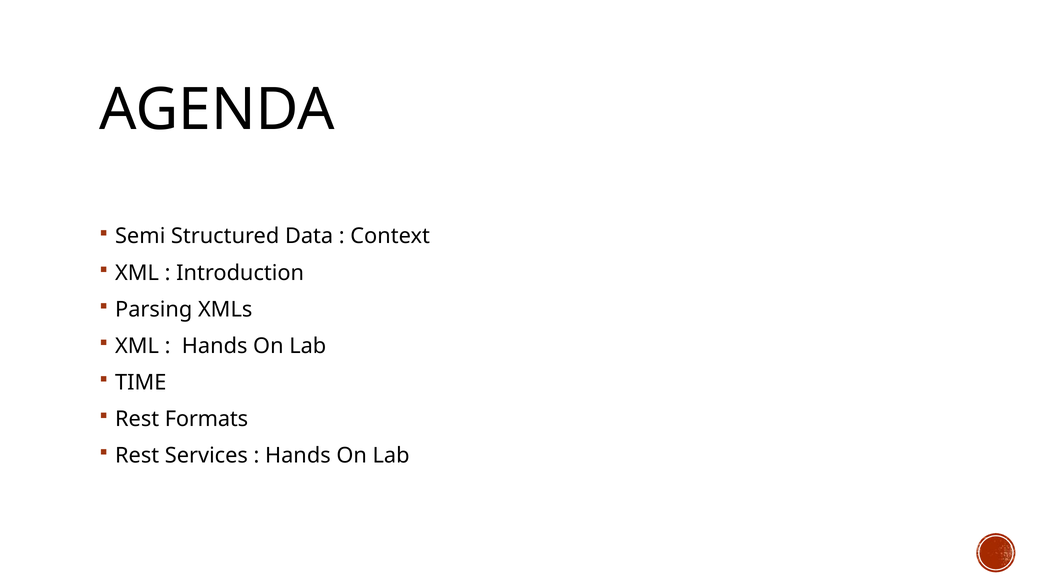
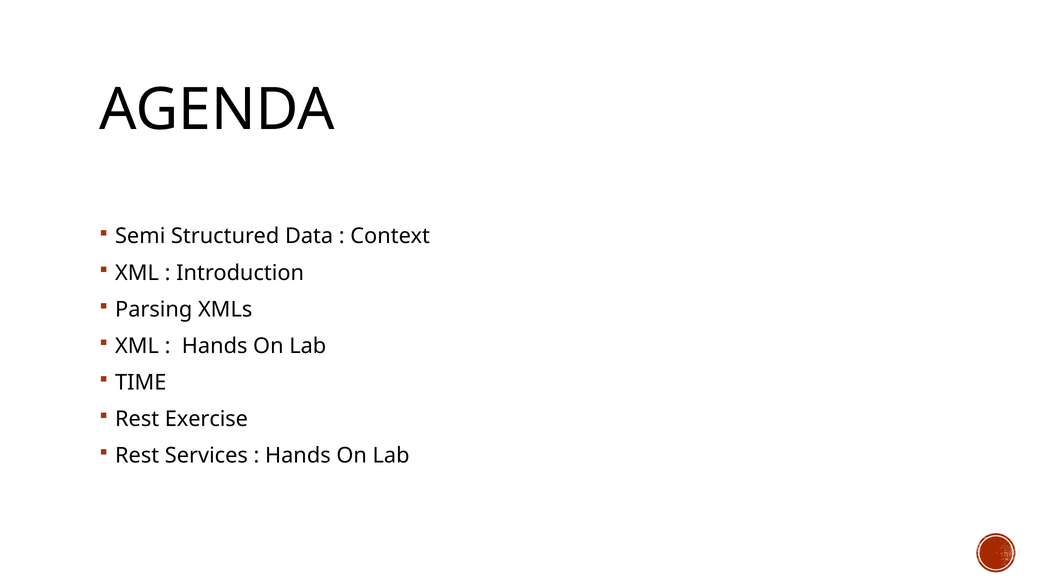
Formats: Formats -> Exercise (206, 419)
